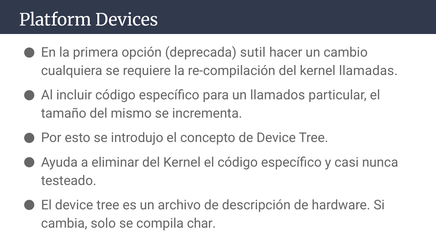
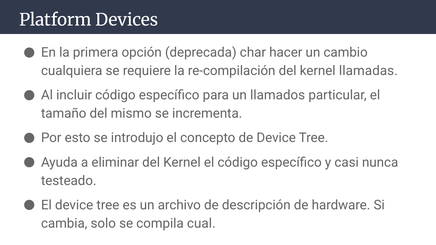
sutil: sutil -> char (253, 52)
char: char -> cual (201, 224)
